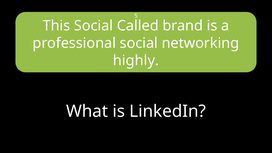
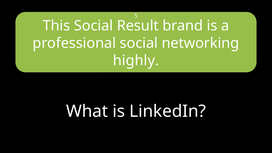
Called: Called -> Result (138, 26)
